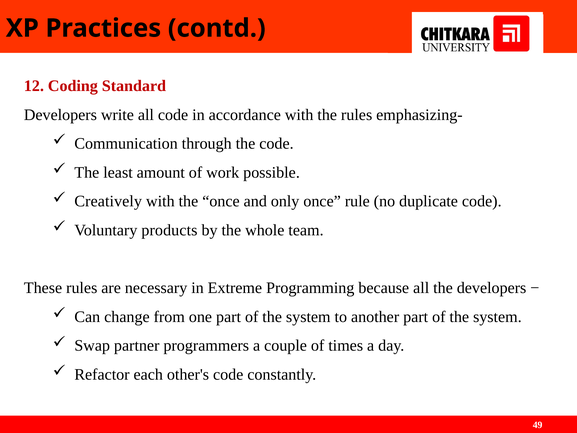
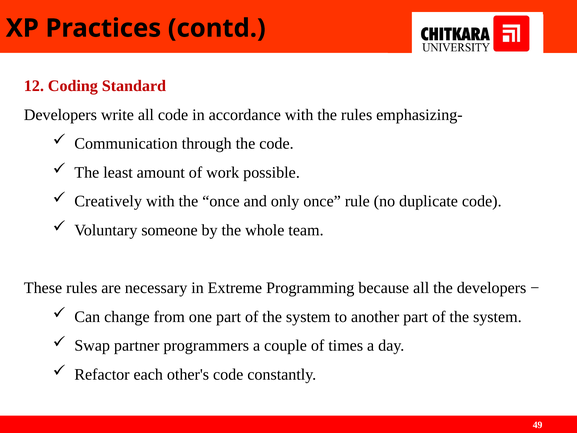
products: products -> someone (170, 230)
